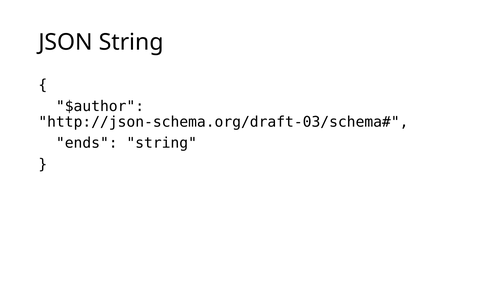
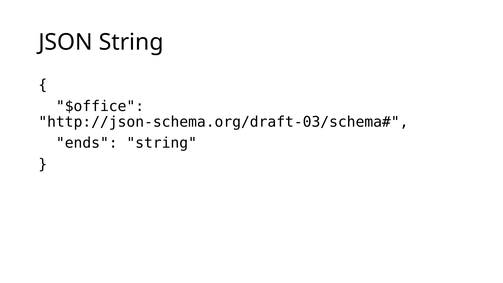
$author: $author -> $office (100, 106)
